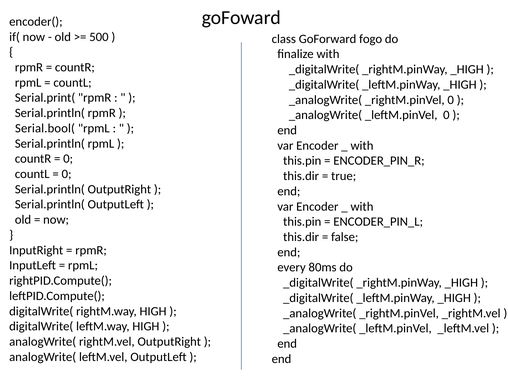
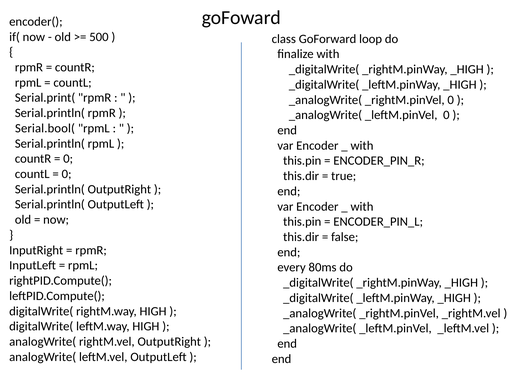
fogo: fogo -> loop (371, 39)
